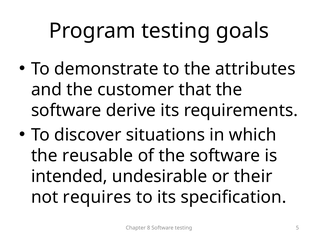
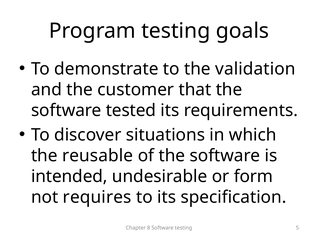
attributes: attributes -> validation (255, 69)
derive: derive -> tested (131, 110)
their: their -> form (253, 176)
